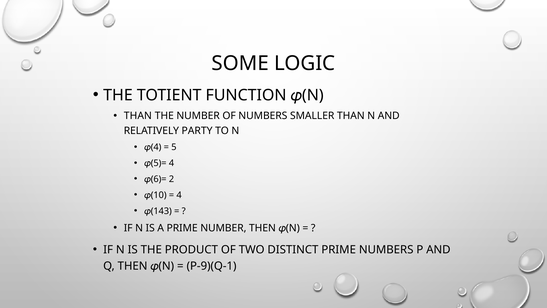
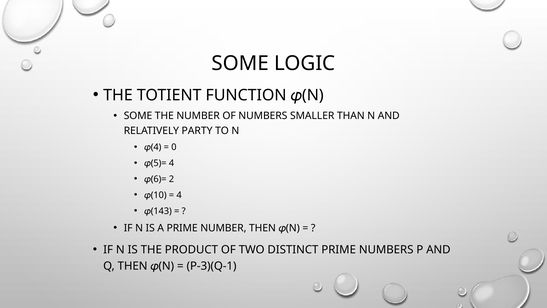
THAN: THAN -> SOME (138, 116)
5: 5 -> 0 (174, 147)
P-9)(Q-1: P-9)(Q-1 -> P-3)(Q-1 (212, 266)
